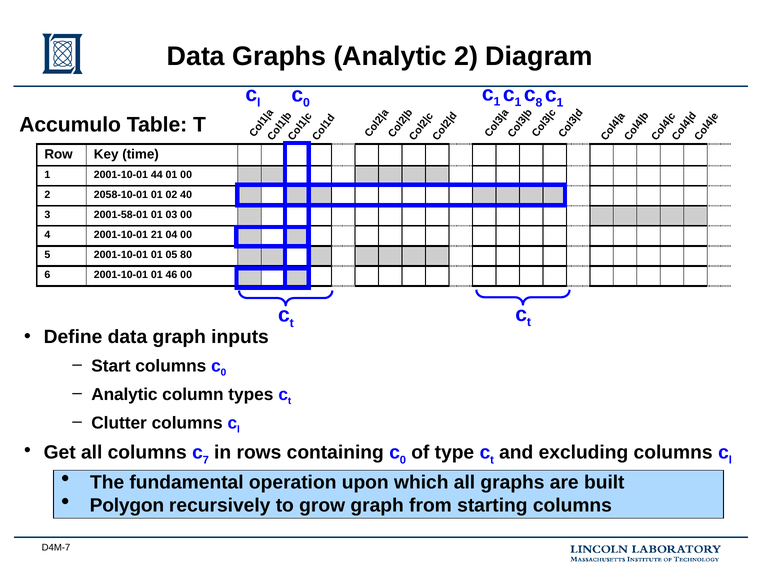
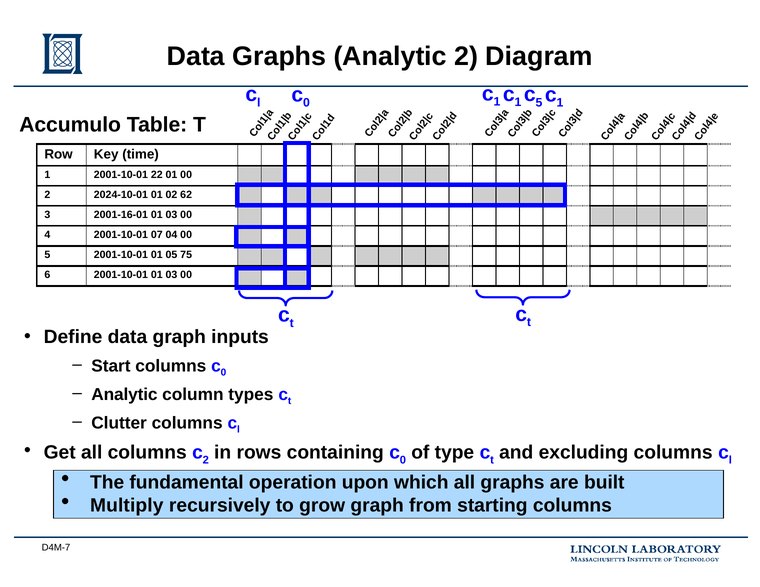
c 8: 8 -> 5 (539, 103)
44: 44 -> 22 (157, 175)
2058-10-01: 2058-10-01 -> 2024-10-01 (121, 195)
40: 40 -> 62 (186, 195)
2001-58-01: 2001-58-01 -> 2001-16-01 (121, 215)
21: 21 -> 07 (157, 235)
80: 80 -> 75 (186, 255)
2001-10-01 01 46: 46 -> 03 (171, 275)
c 7: 7 -> 2 (206, 460)
Polygon: Polygon -> Multiply (127, 506)
